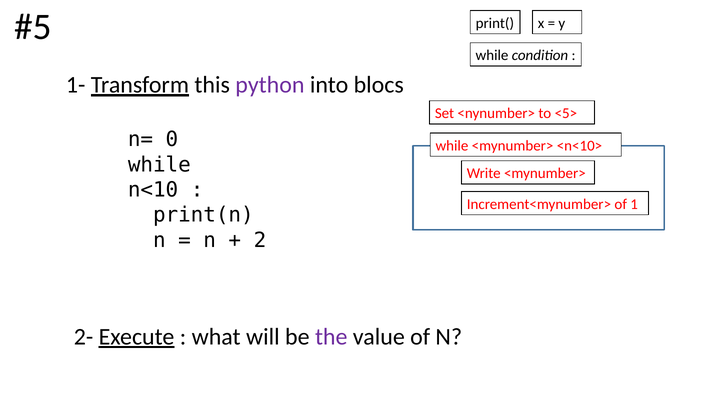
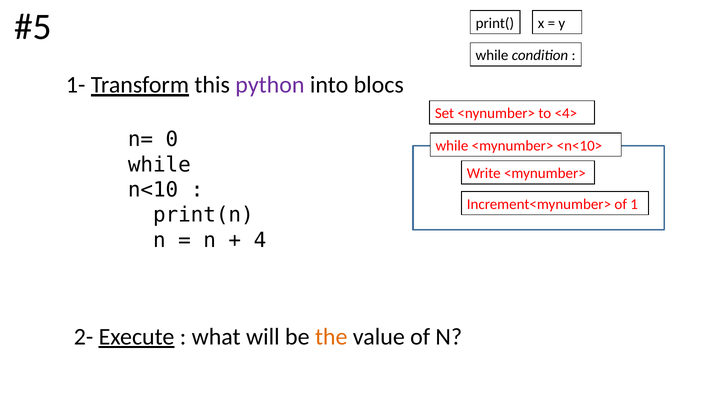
<5>: <5> -> <4> (566, 113)
2: 2 -> 4 (260, 240)
the colour: purple -> orange (331, 337)
